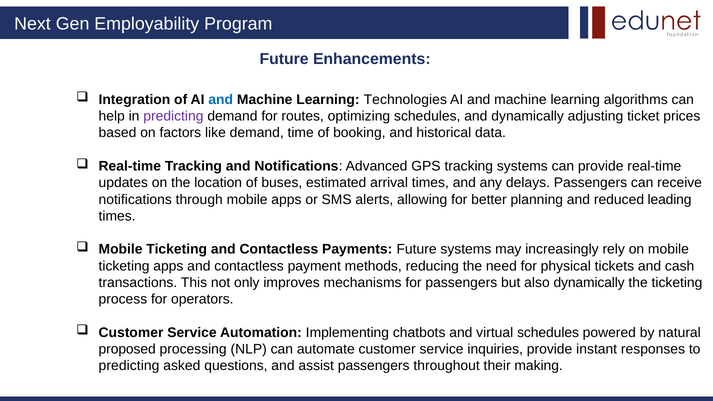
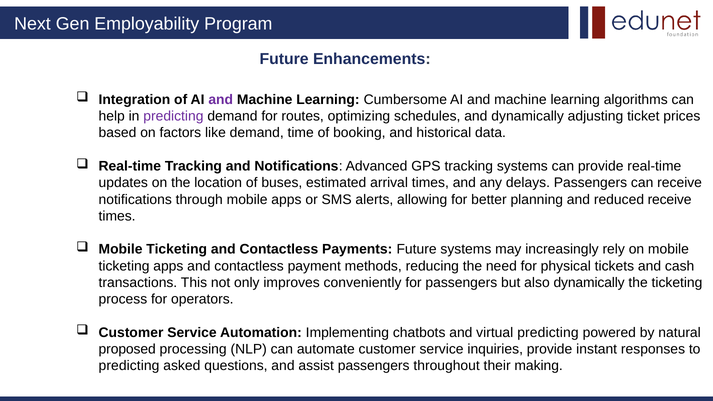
and colour: blue -> purple (221, 100)
Technologies: Technologies -> Cumbersome (405, 100)
reduced leading: leading -> receive (670, 200)
mechanisms: mechanisms -> conveniently (363, 283)
virtual schedules: schedules -> predicting (548, 333)
